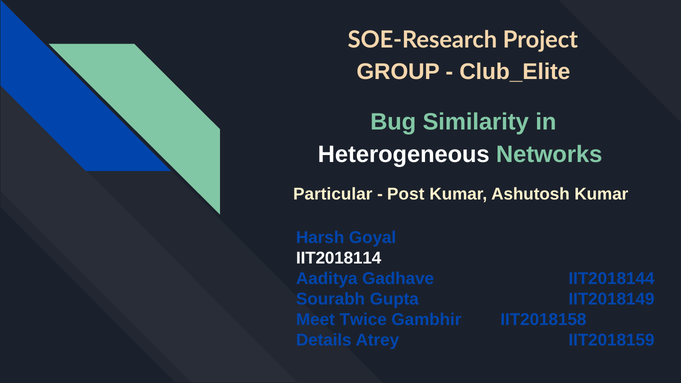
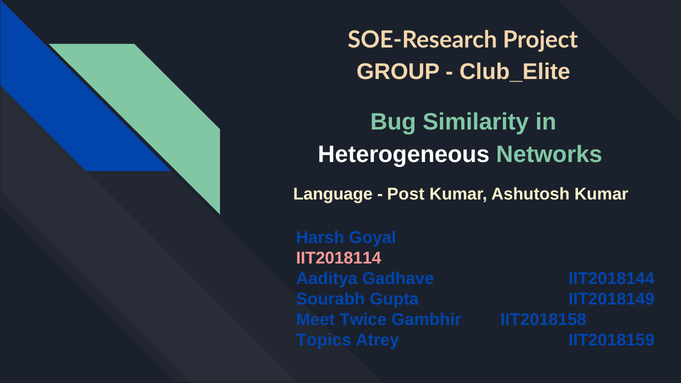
Particular: Particular -> Language (333, 194)
IIT2018114 colour: white -> pink (339, 258)
Details: Details -> Topics (324, 340)
